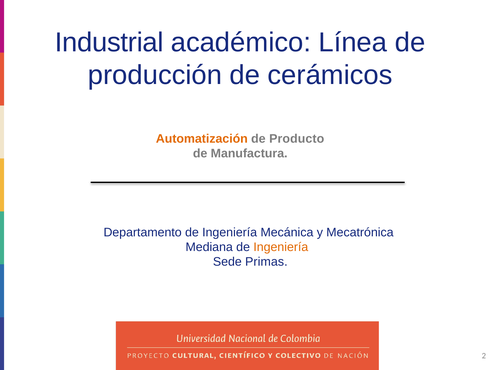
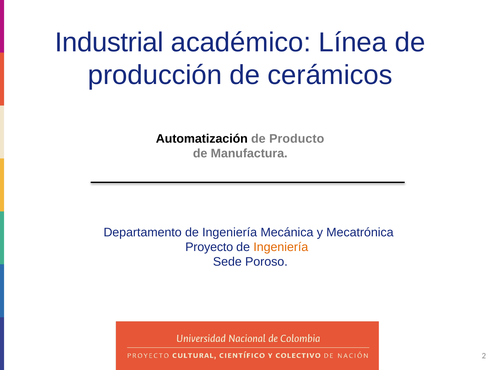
Automatización colour: orange -> black (202, 139)
Mediana: Mediana -> Proyecto (209, 247)
Primas: Primas -> Poroso (266, 262)
